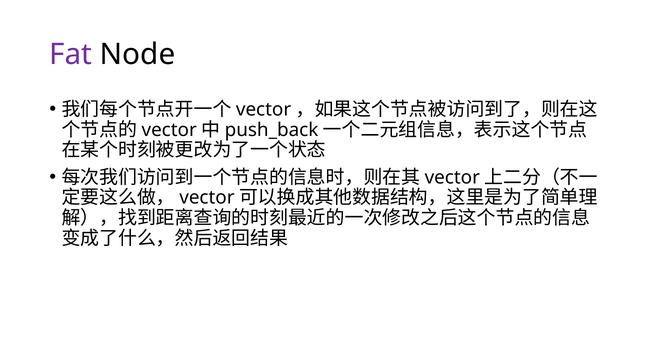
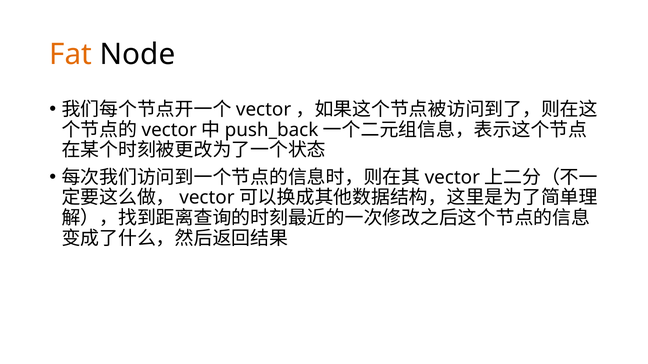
Fat colour: purple -> orange (71, 54)
